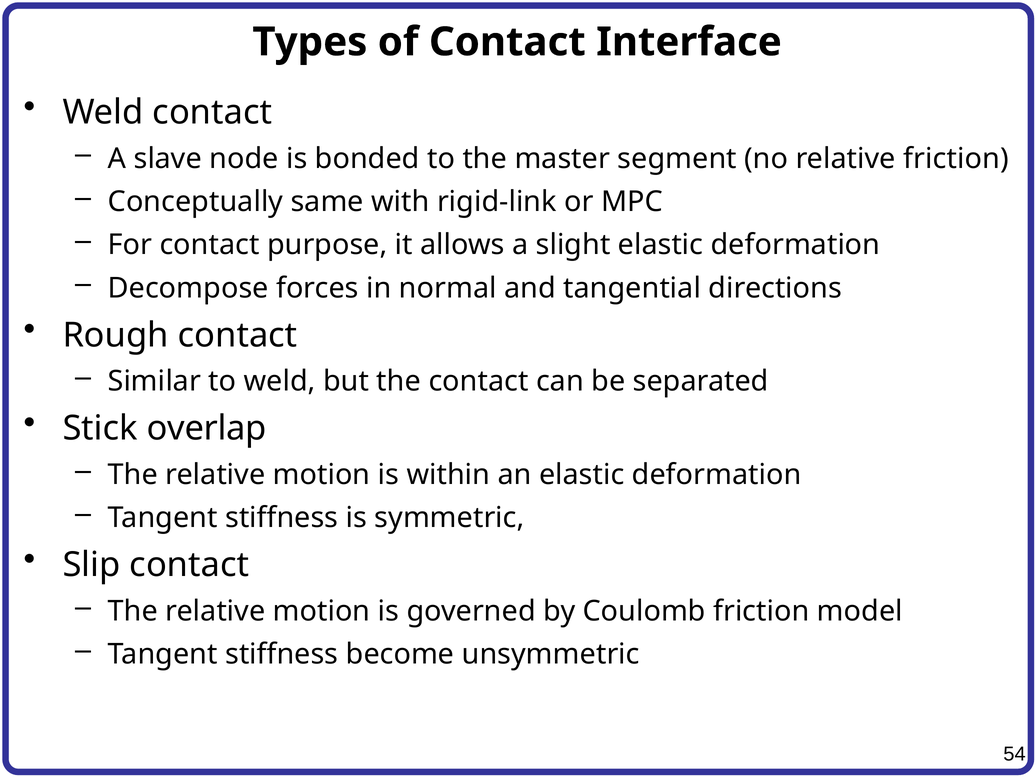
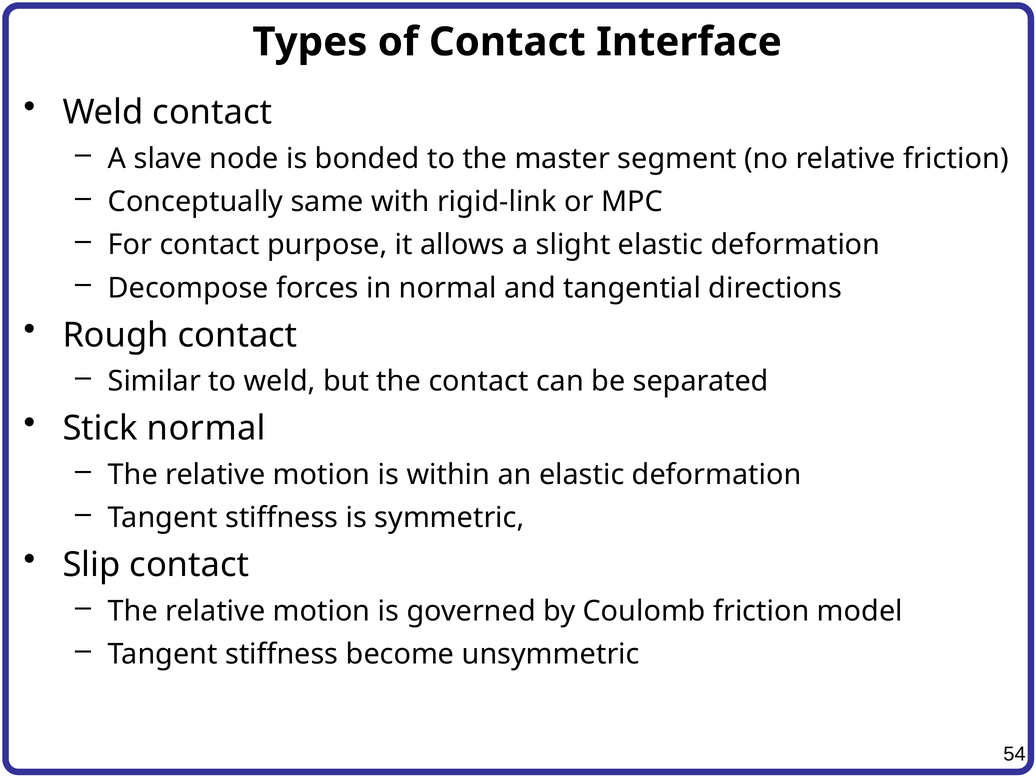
Stick overlap: overlap -> normal (206, 428)
